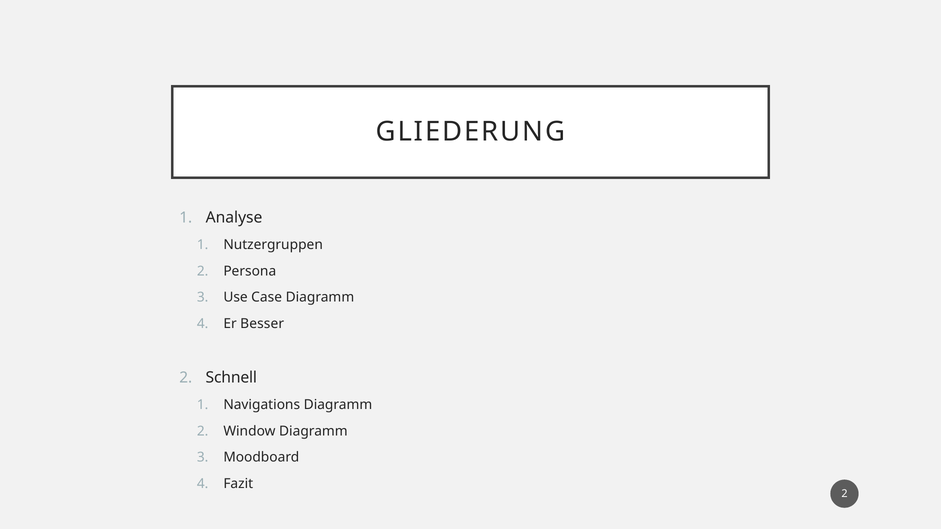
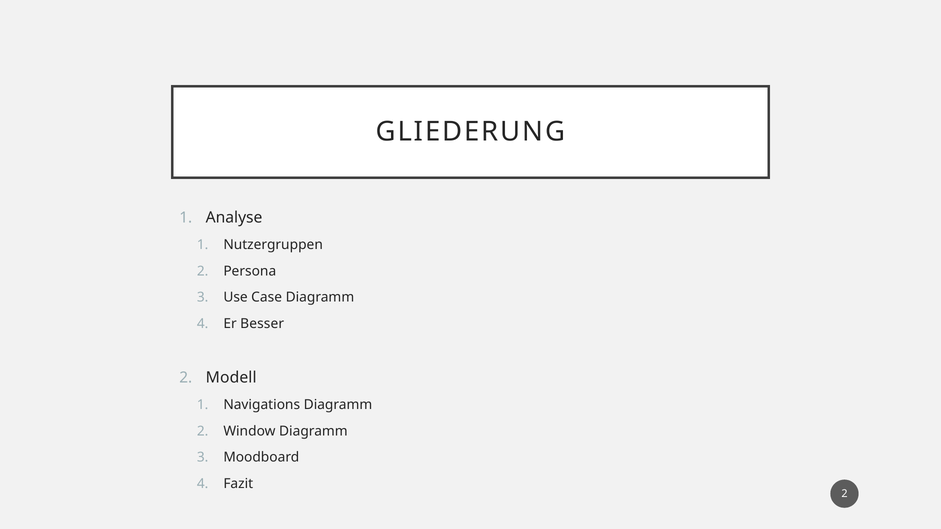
Schnell: Schnell -> Modell (231, 378)
